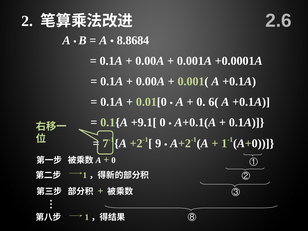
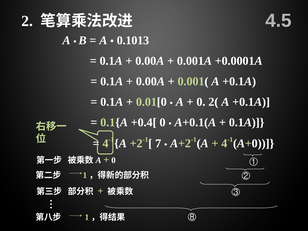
2.6: 2.6 -> 4.5 (278, 21)
8.8684: 8.8684 -> 0.1013 (133, 40)
6(: 6( -> 2( (213, 102)
+9.1[: +9.1[ -> +0.4[ (144, 122)
7: 7 -> 4 (105, 143)
9: 9 -> 7 (158, 143)
1: 1 -> 4 (224, 143)
